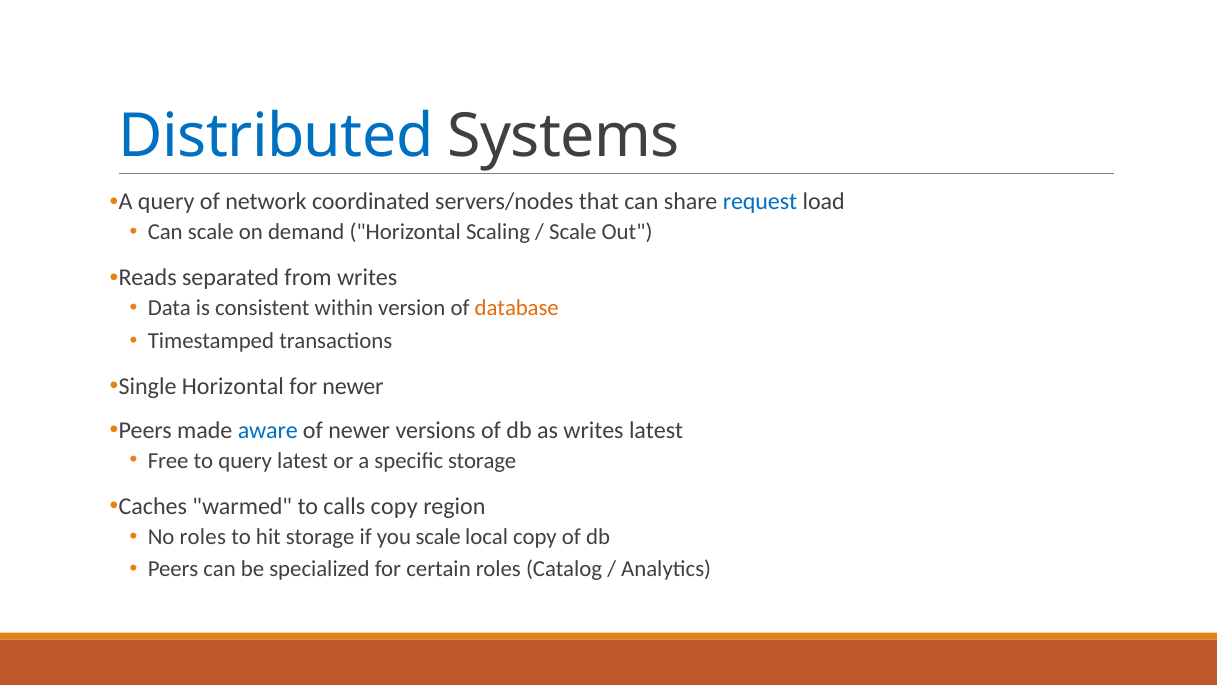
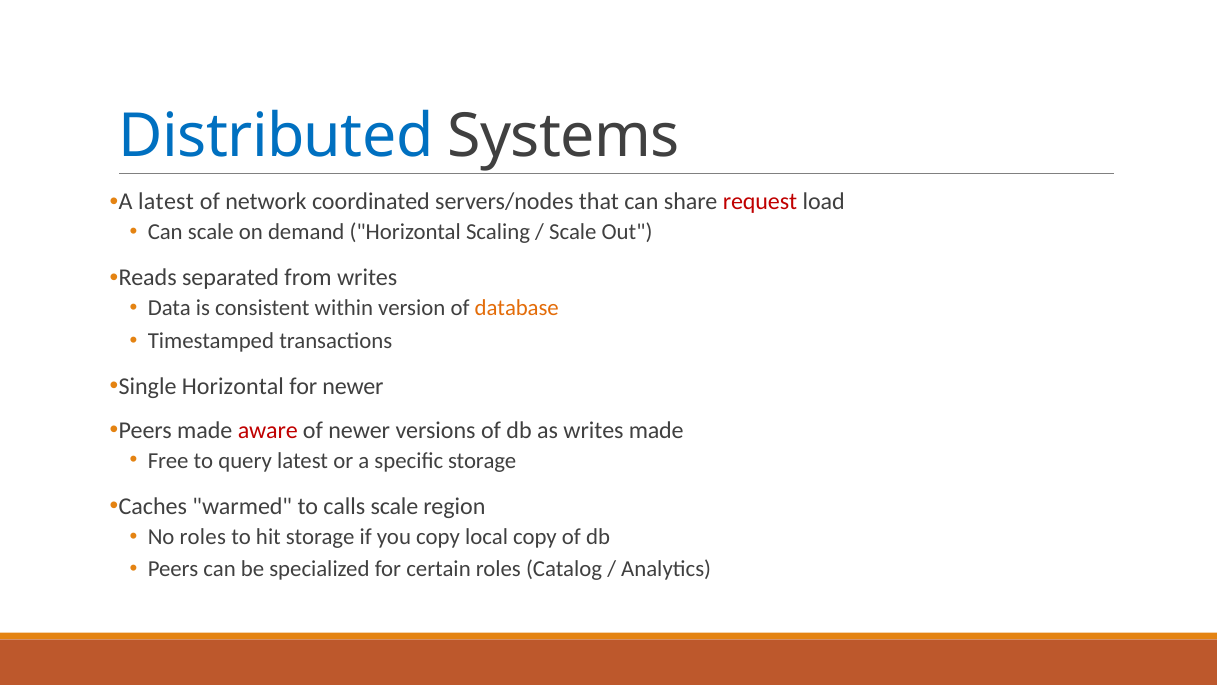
A query: query -> latest (166, 202)
request colour: blue -> red (760, 202)
aware colour: blue -> red (268, 430)
writes latest: latest -> made (656, 430)
calls copy: copy -> scale (394, 506)
you scale: scale -> copy (438, 536)
